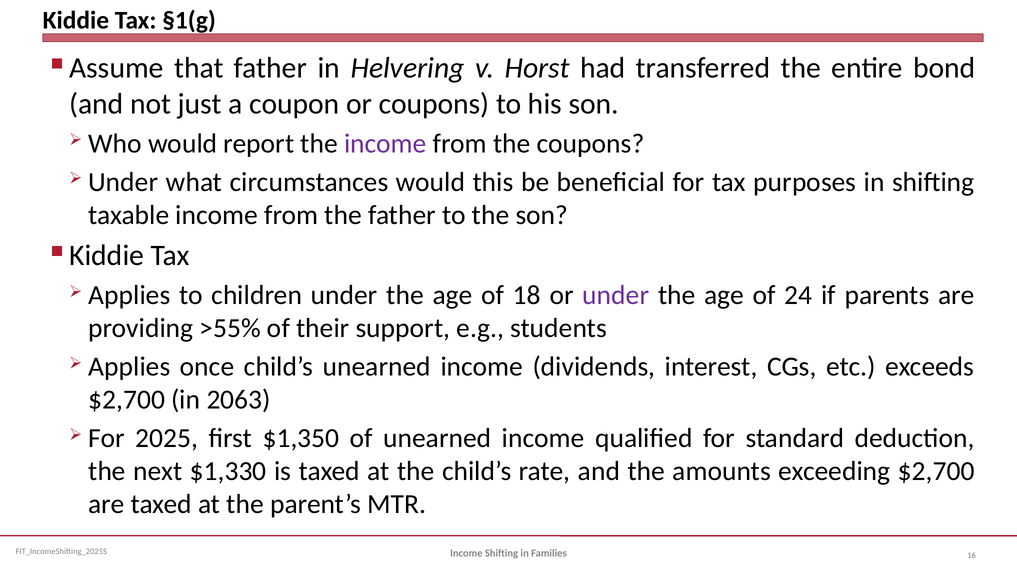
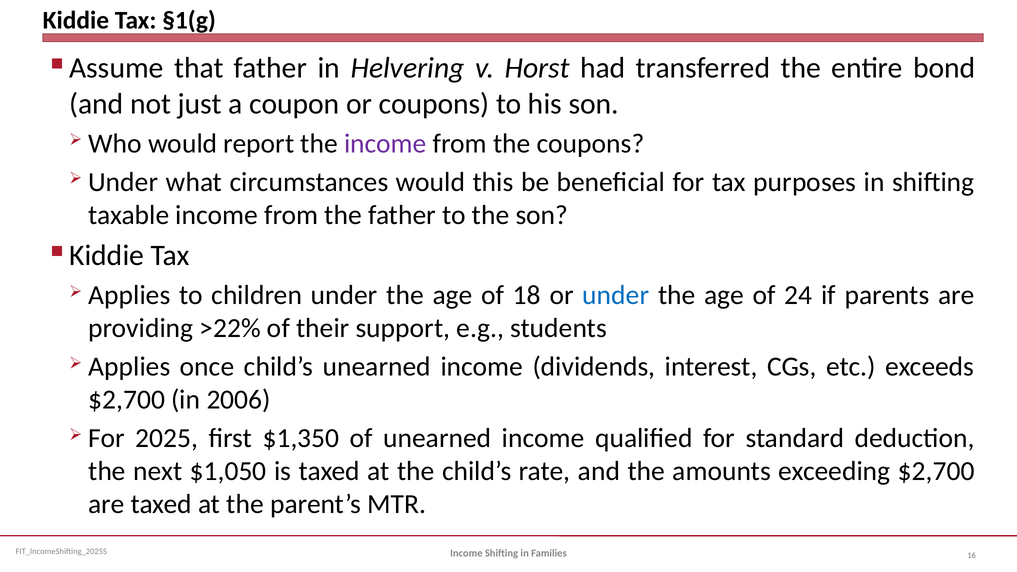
under colour: purple -> blue (616, 295)
>55%: >55% -> >22% (230, 328)
2063: 2063 -> 2006 (239, 400)
$1,330: $1,330 -> $1,050 (228, 471)
